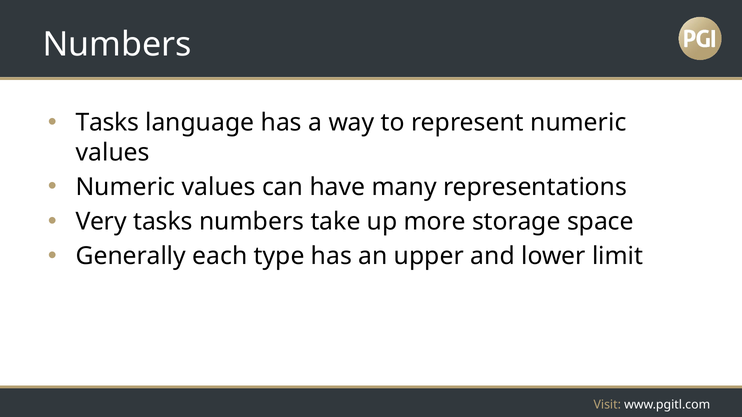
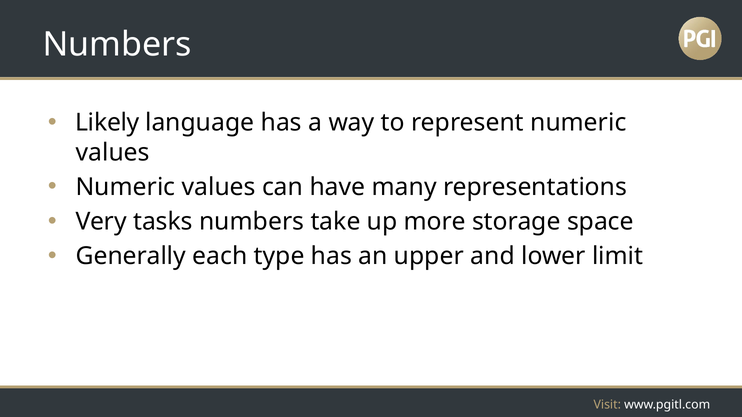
Tasks: Tasks -> Likely (107, 123)
